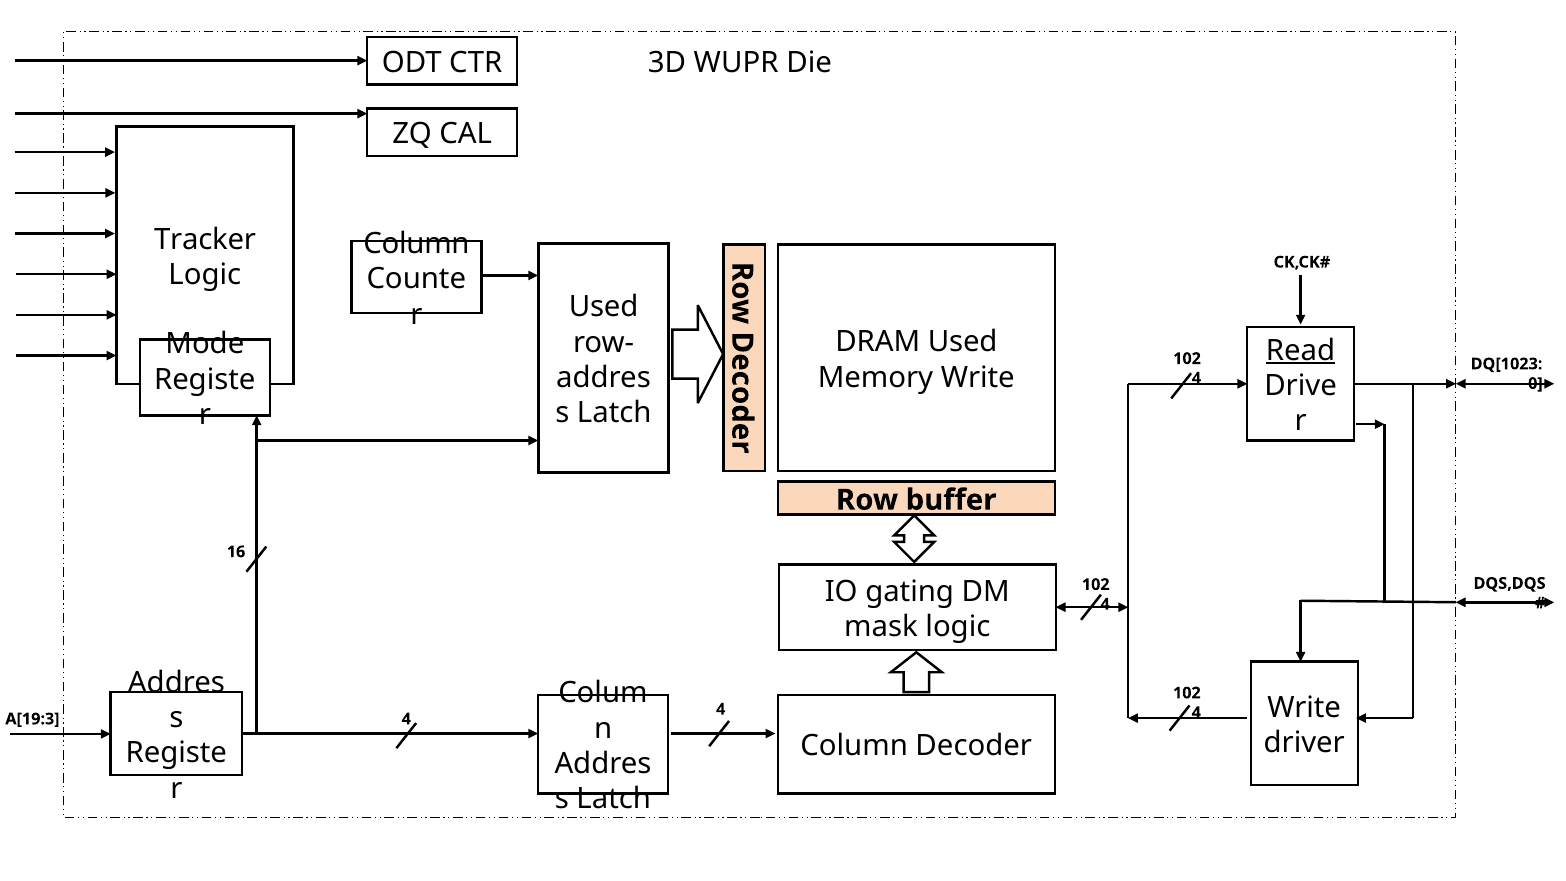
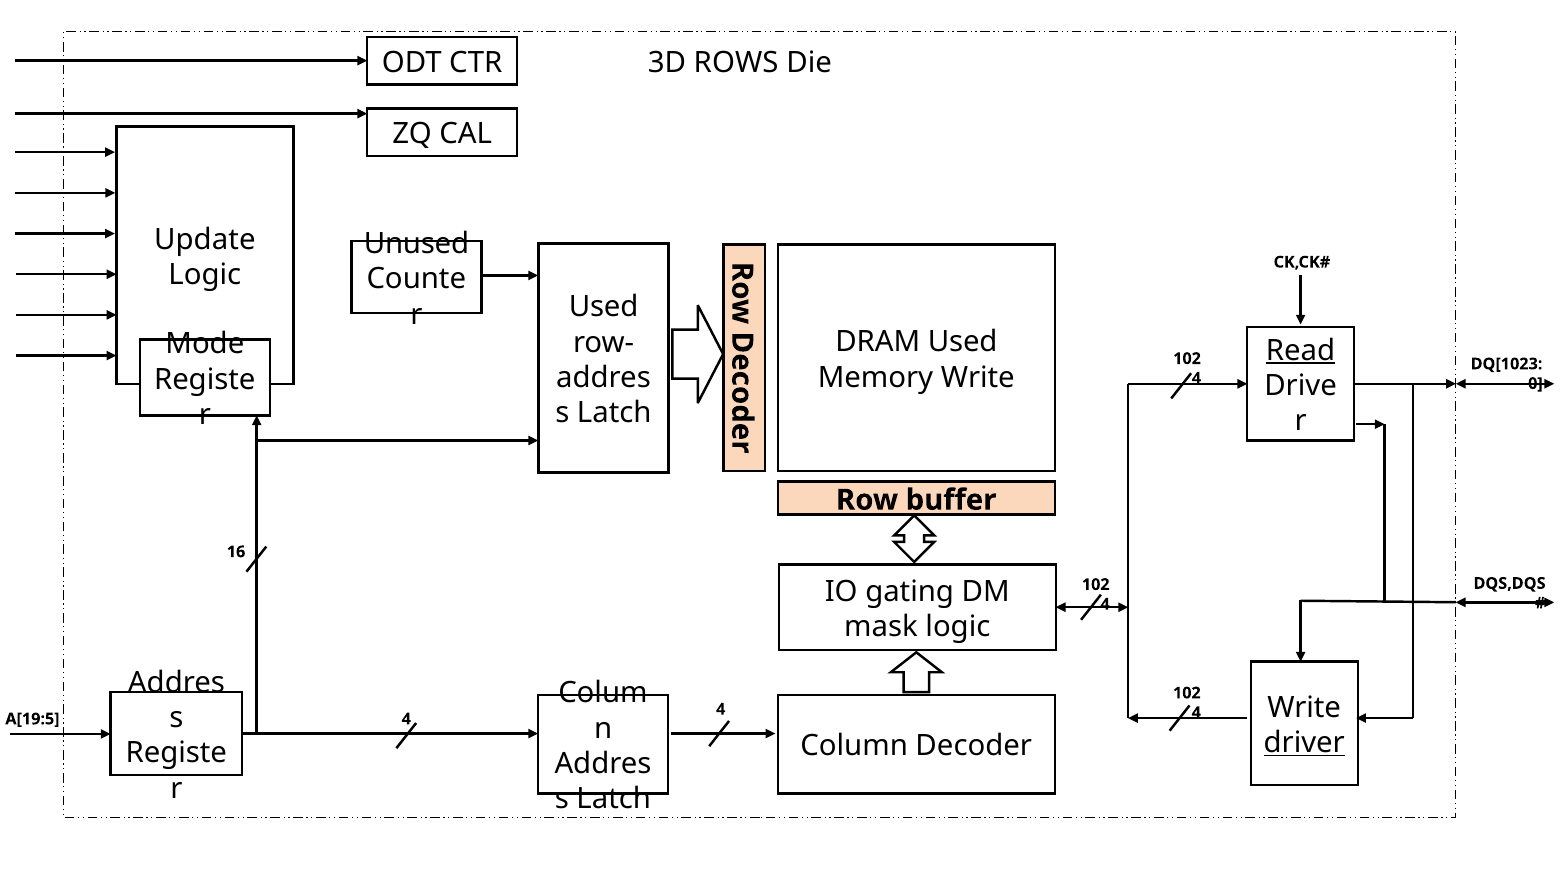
WUPR: WUPR -> ROWS (736, 63)
Tracker: Tracker -> Update (205, 240)
Column: Column -> Unused (416, 244)
A[19:3: A[19:3 -> A[19:5 (32, 719)
driver underline: none -> present (1304, 743)
